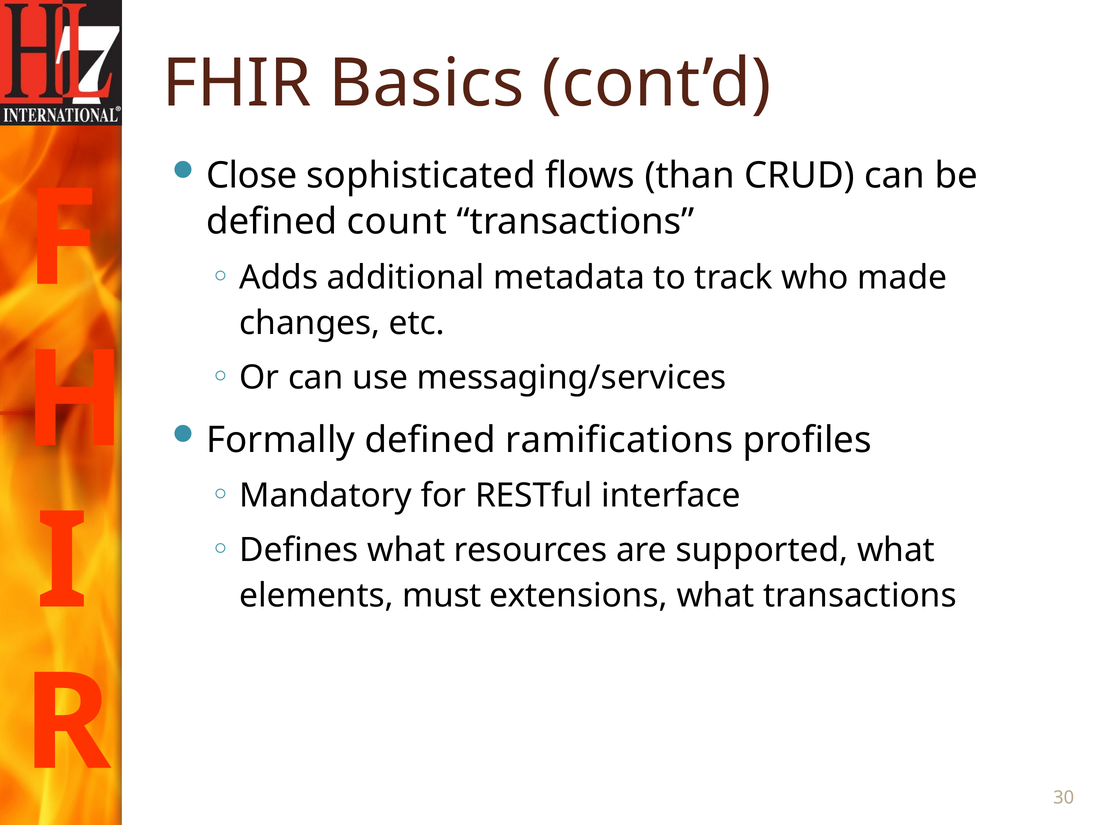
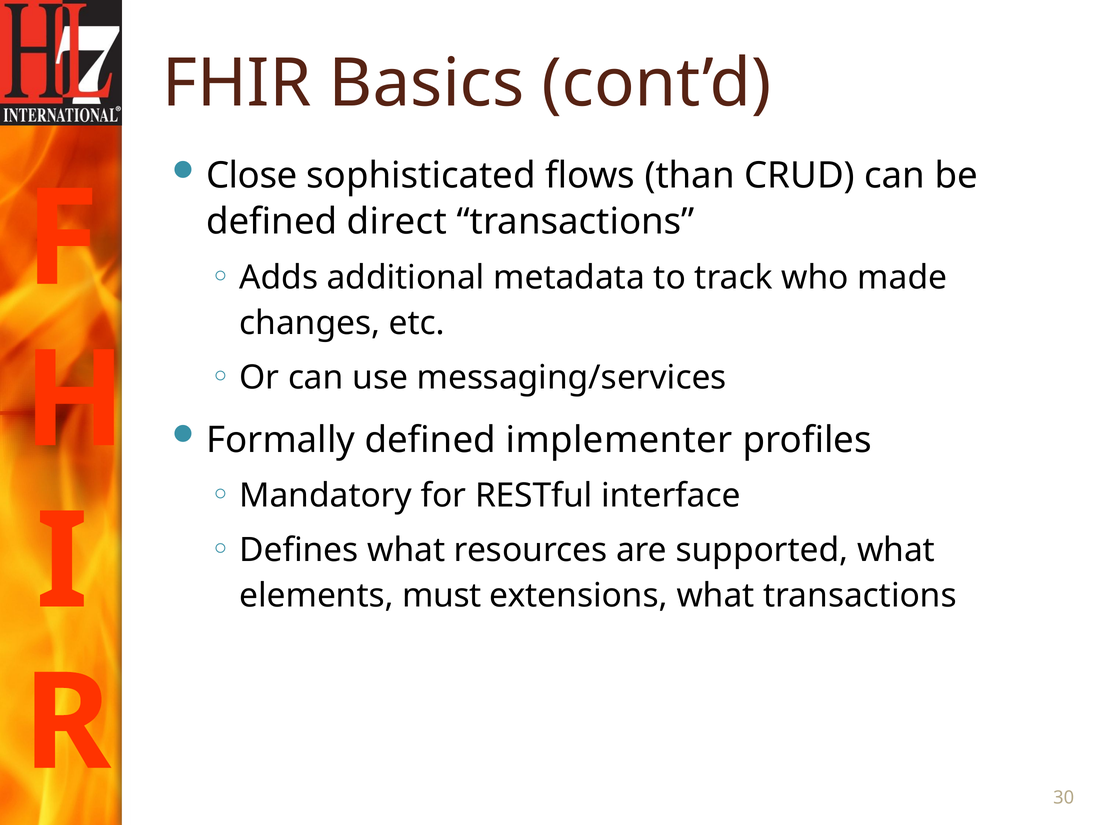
count: count -> direct (397, 222)
ramifications: ramifications -> implementer (619, 440)
